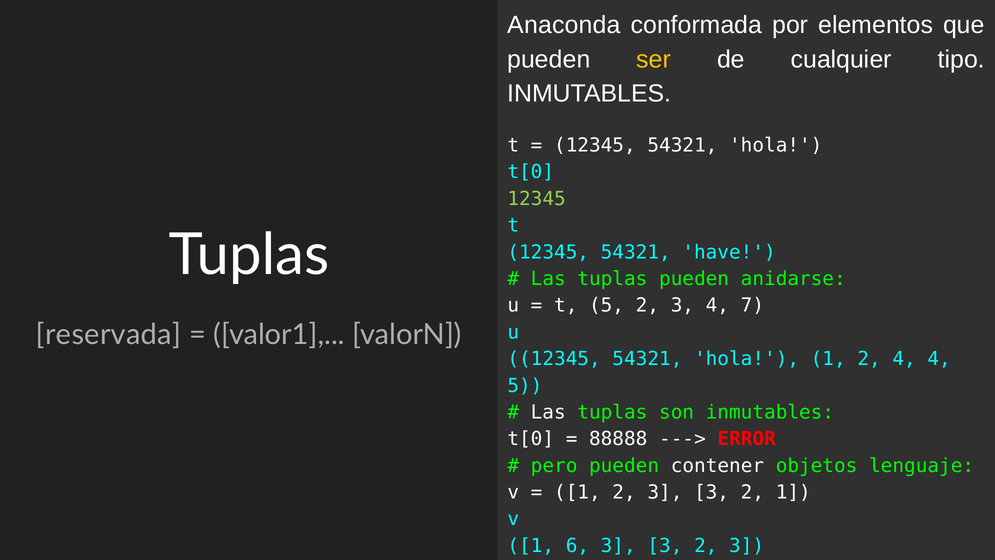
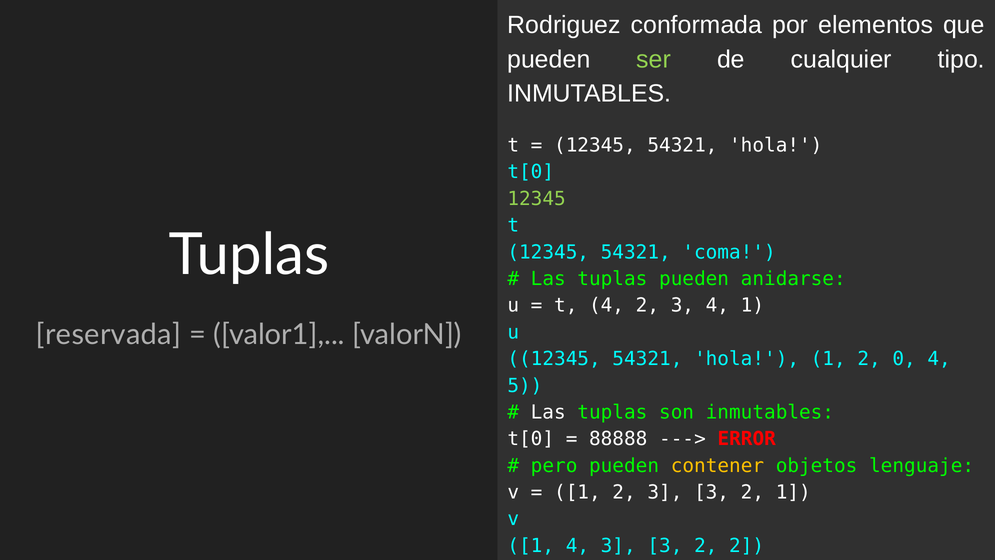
Anaconda: Anaconda -> Rodriguez (564, 25)
ser colour: yellow -> light green (654, 59)
have: have -> coma (729, 252)
t 5: 5 -> 4 (607, 305)
4 7: 7 -> 1 (752, 305)
2 4: 4 -> 0 (904, 359)
contener colour: white -> yellow (717, 465)
1 6: 6 -> 4 (577, 545)
3 2 3: 3 -> 2 (747, 545)
